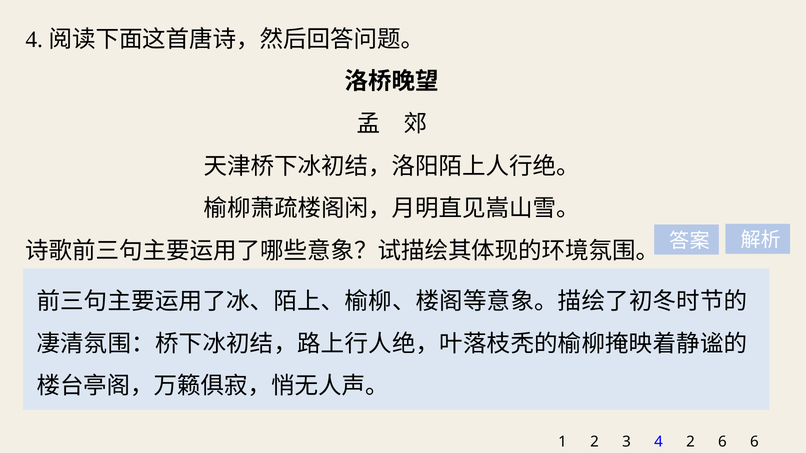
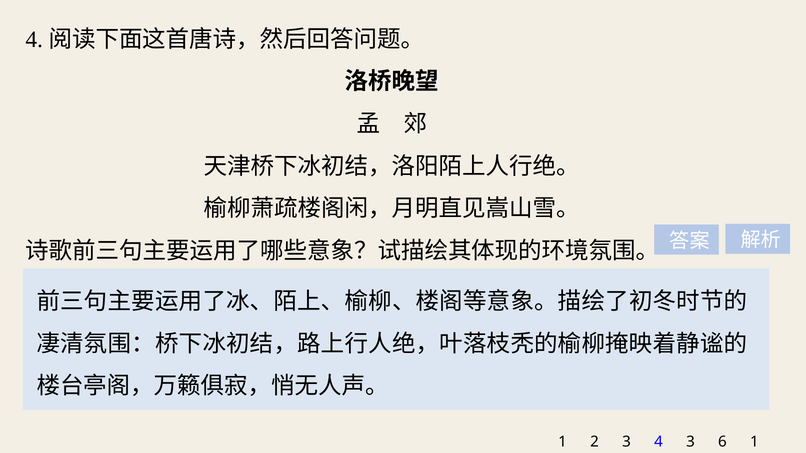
4 2: 2 -> 3 (690, 442)
6 6: 6 -> 1 (754, 442)
